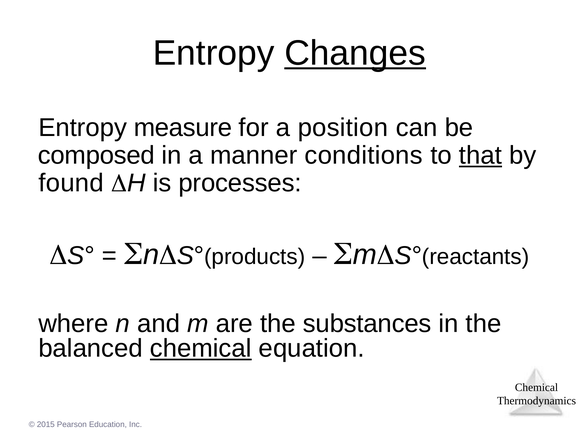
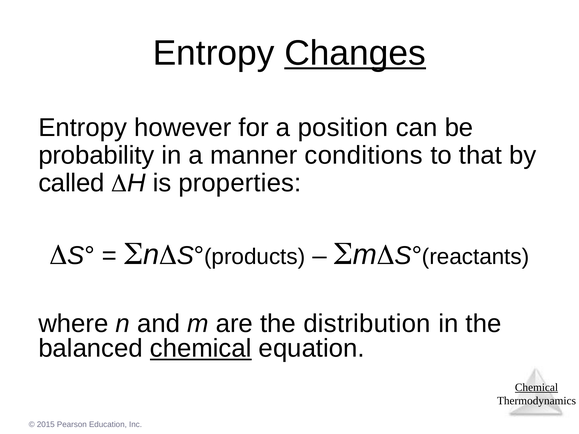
measure: measure -> however (183, 128)
composed: composed -> probability (96, 155)
that underline: present -> none (480, 155)
found: found -> called (71, 183)
processes: processes -> properties (240, 183)
substances: substances -> distribution (367, 324)
Chemical underline: none -> present (537, 388)
